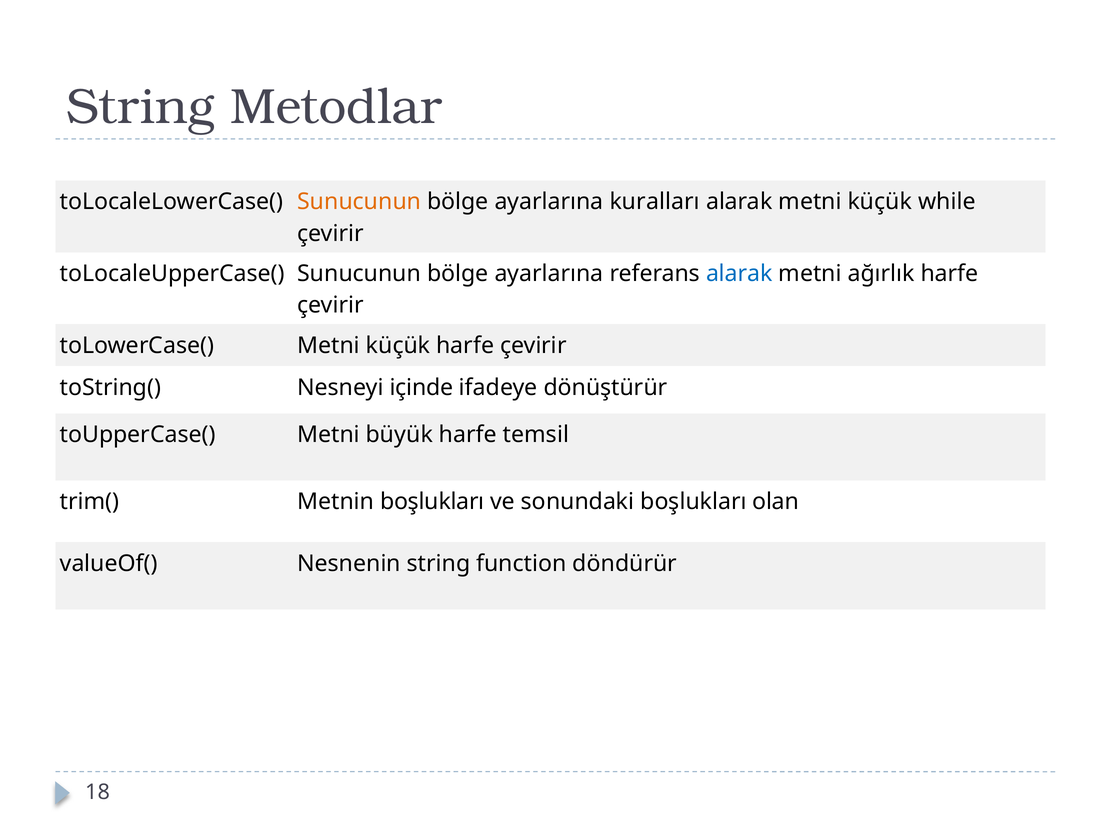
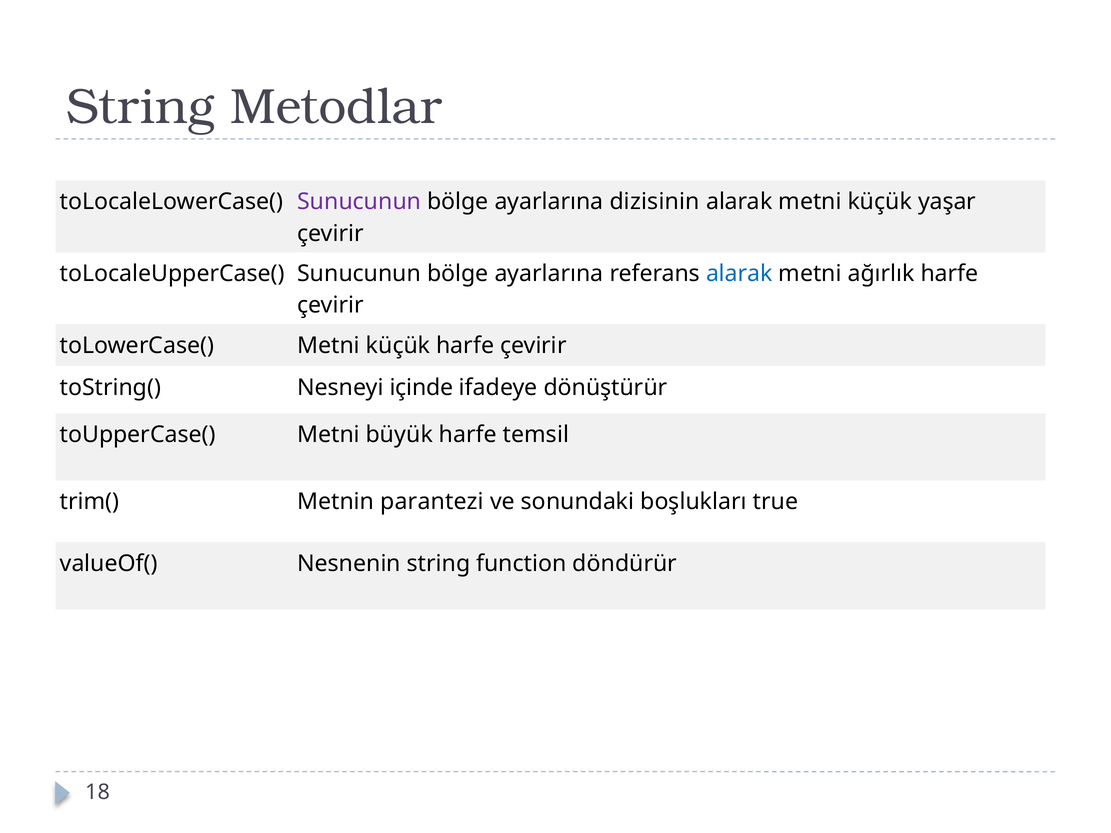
Sunucunun colour: orange -> purple (359, 202)
kuralları: kuralları -> dizisinin (655, 202)
while: while -> yaşar (947, 202)
Metnin boşlukları: boşlukları -> parantezi (432, 502)
olan: olan -> true (775, 502)
